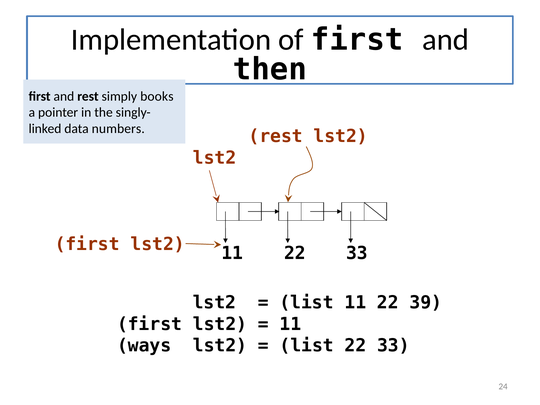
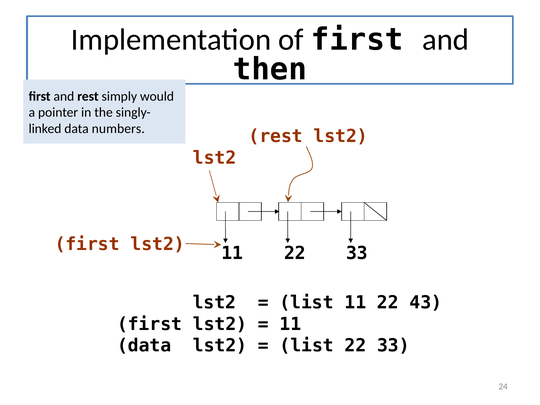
books: books -> would (157, 96)
39: 39 -> 43 (426, 303)
ways: ways -> data (144, 346)
